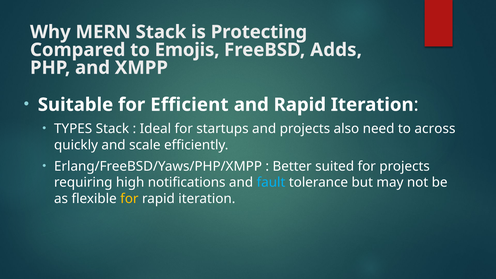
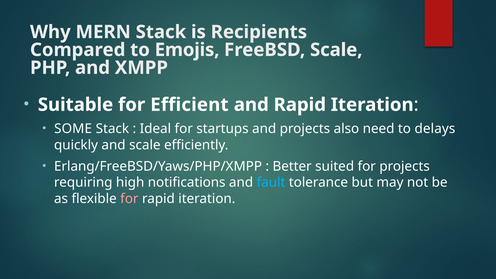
Protecting: Protecting -> Recipients (259, 32)
FreeBSD Adds: Adds -> Scale (336, 50)
TYPES: TYPES -> SOME (73, 129)
across: across -> delays (435, 129)
for colour: yellow -> pink (129, 199)
